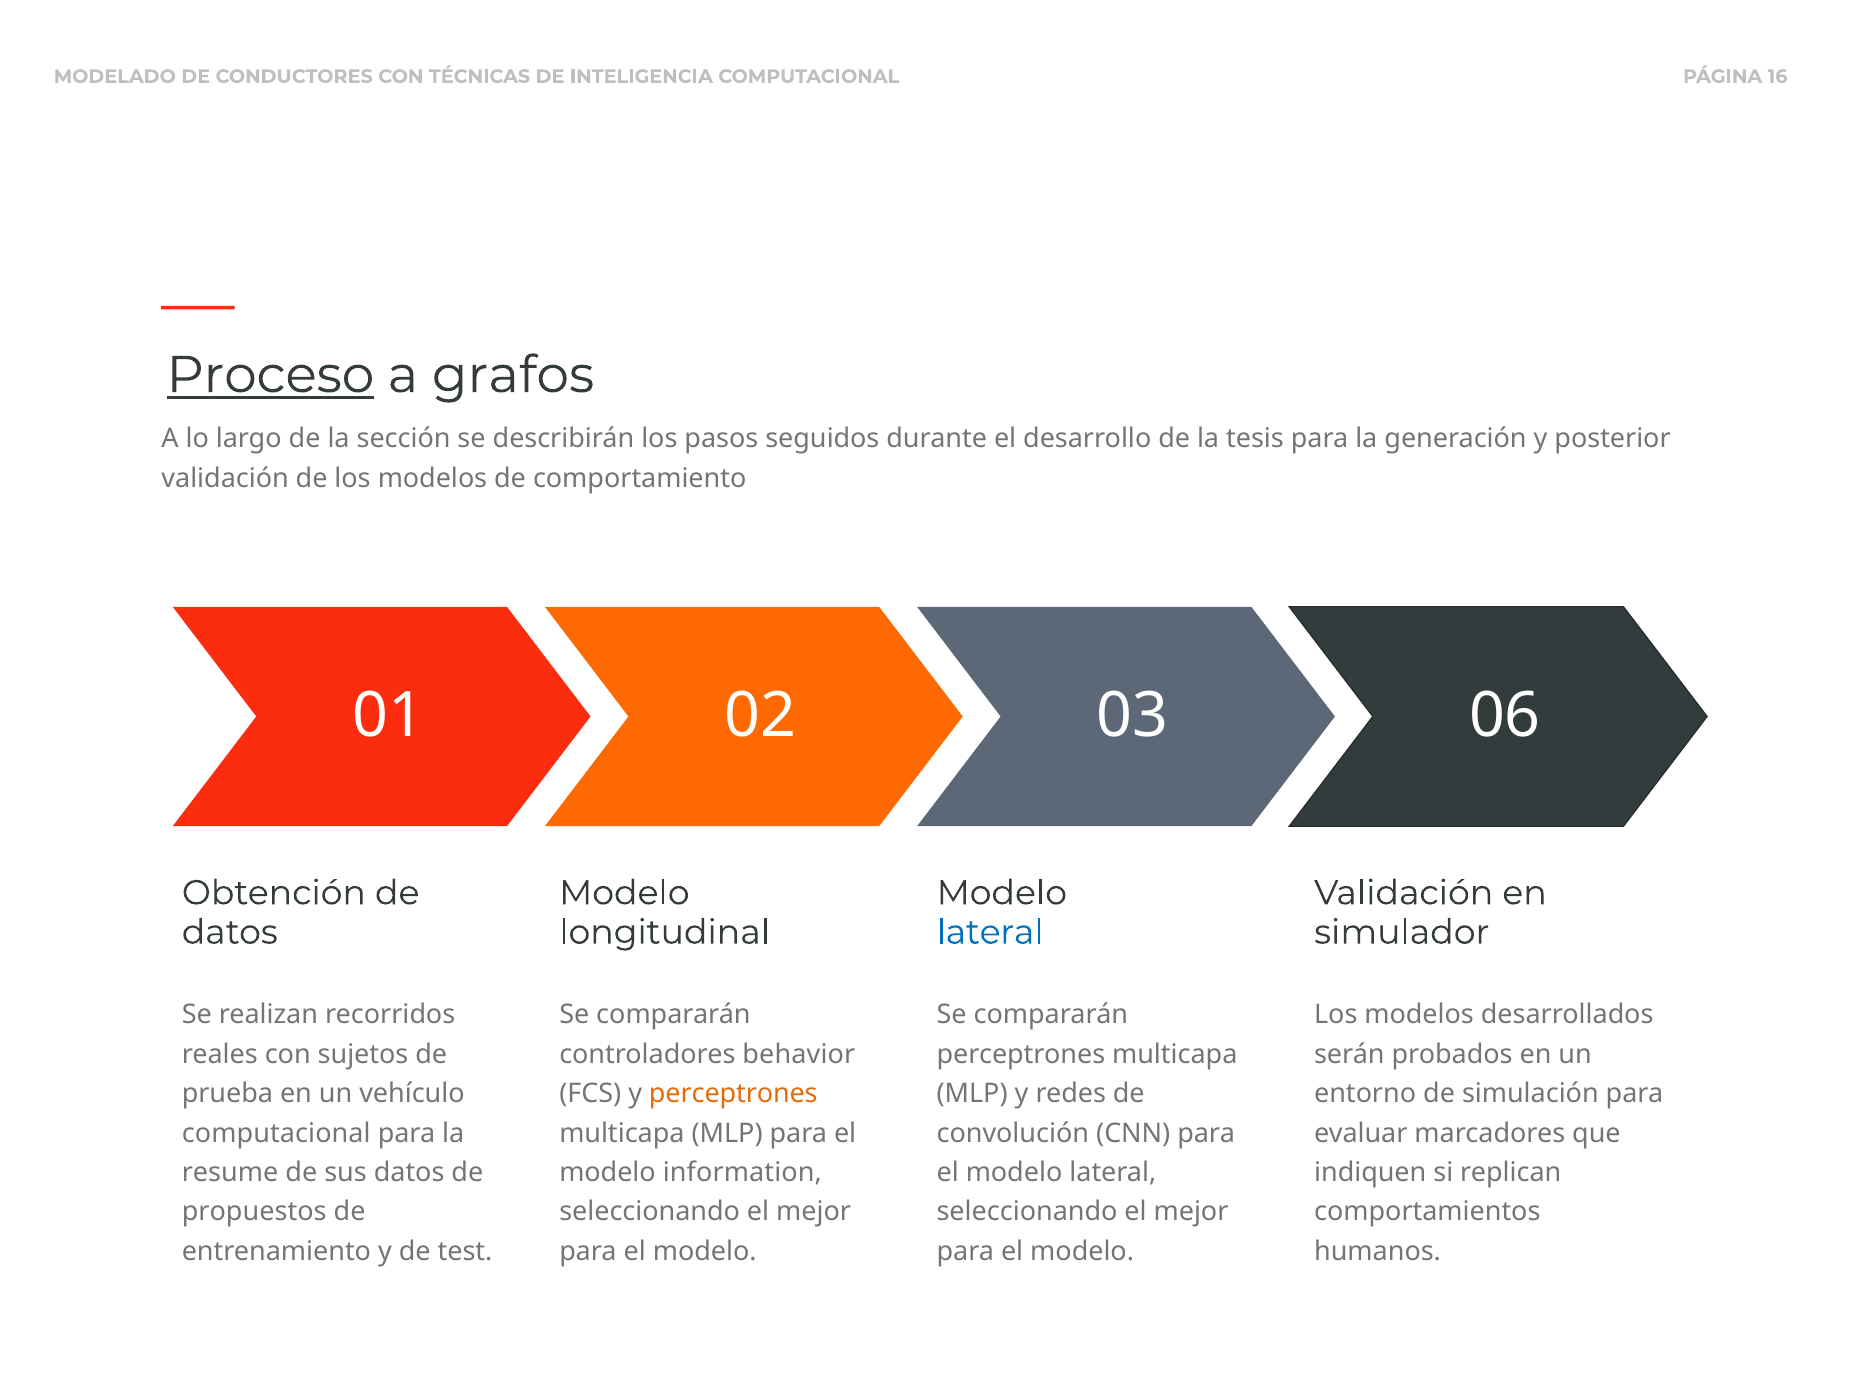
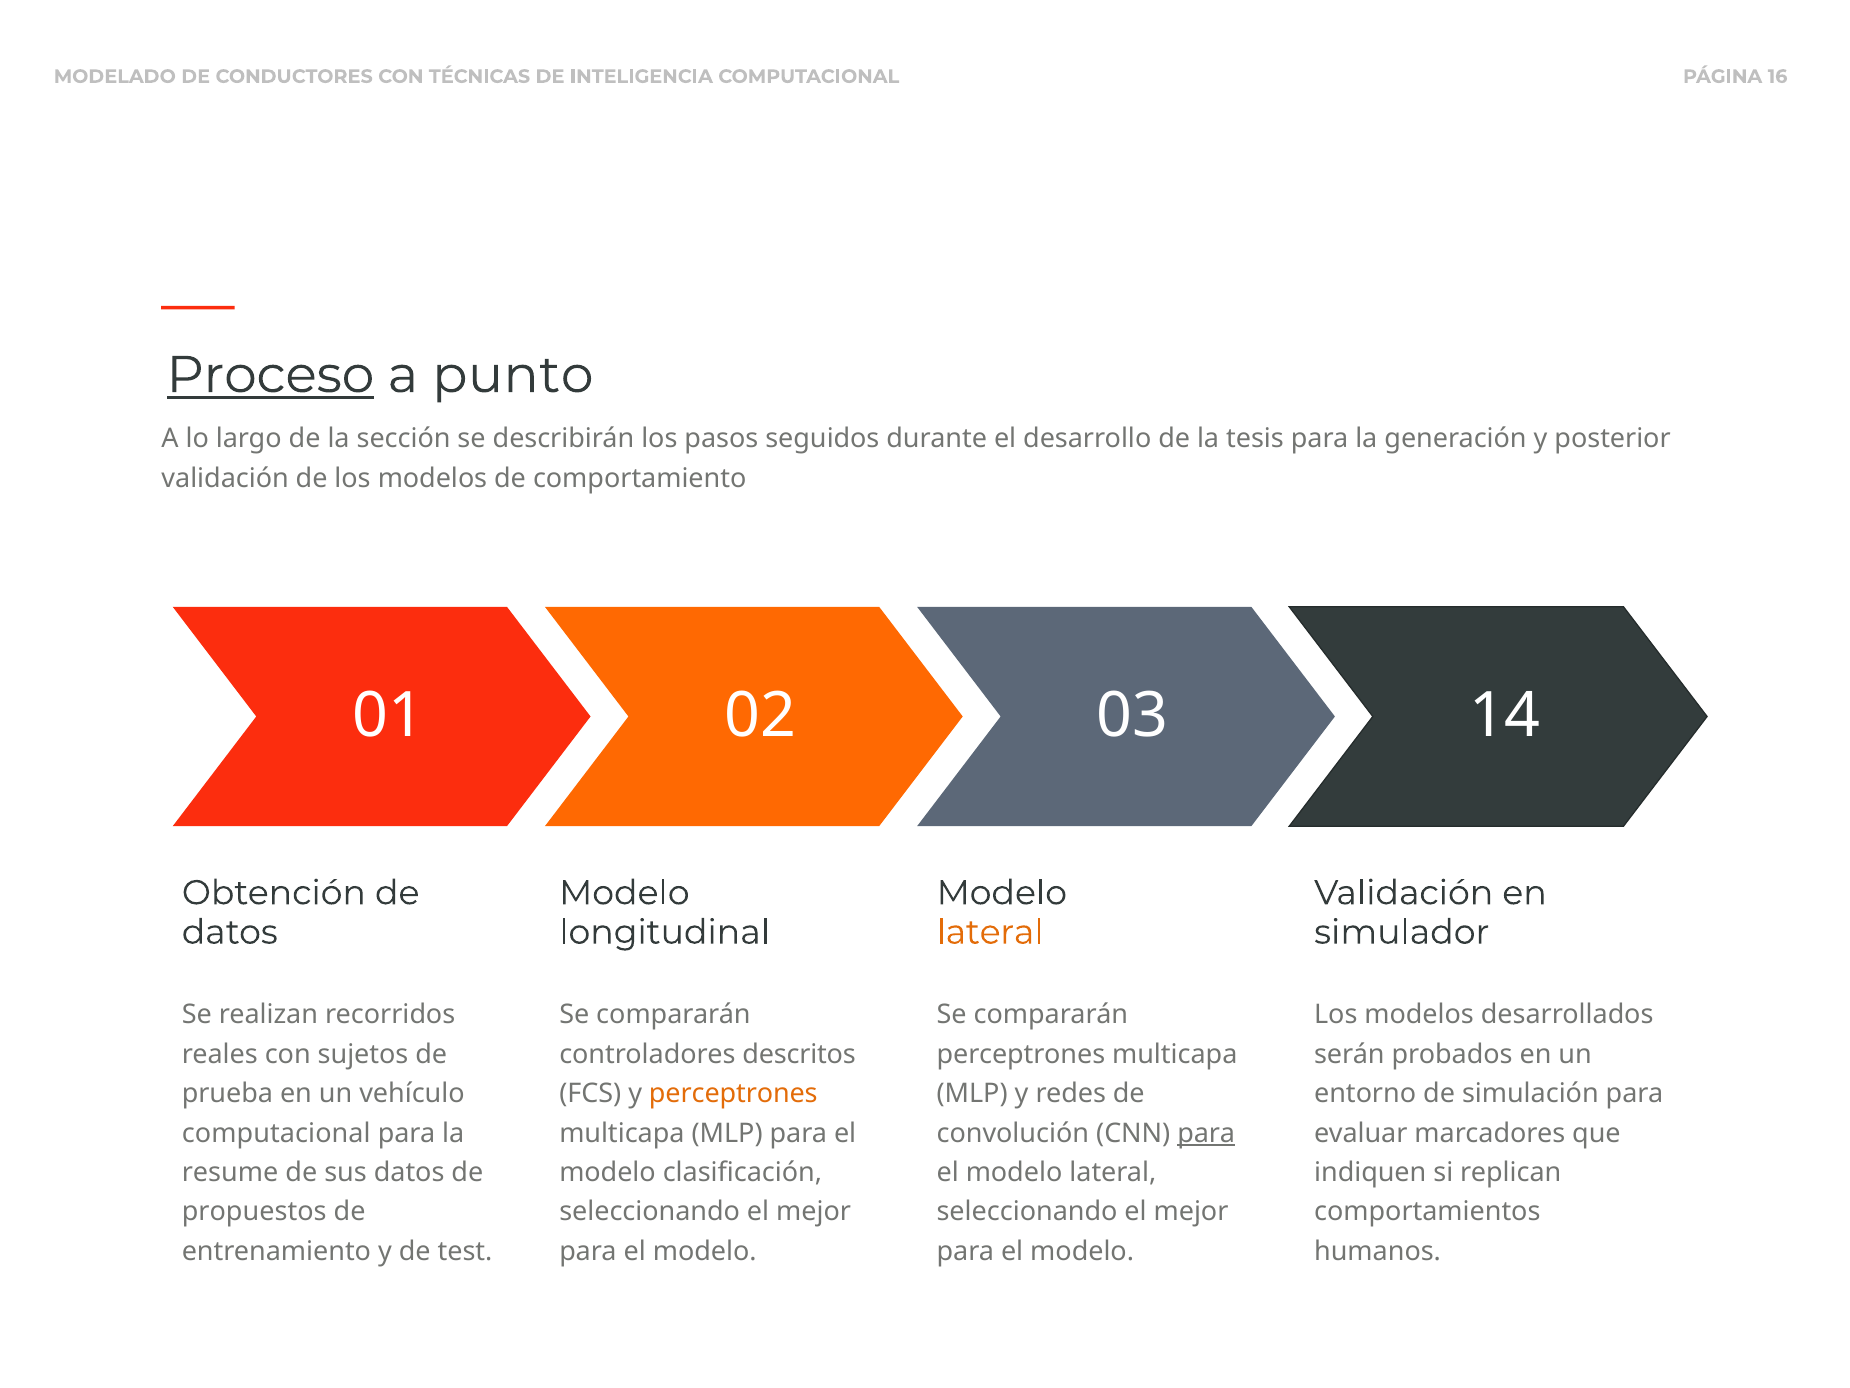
grafos: grafos -> punto (513, 375)
06: 06 -> 14 (1505, 716)
lateral colour: blue -> orange (990, 932)
behavior: behavior -> descritos (799, 1054)
para underline: none -> present (1206, 1133)
information: information -> clasificación (742, 1172)
